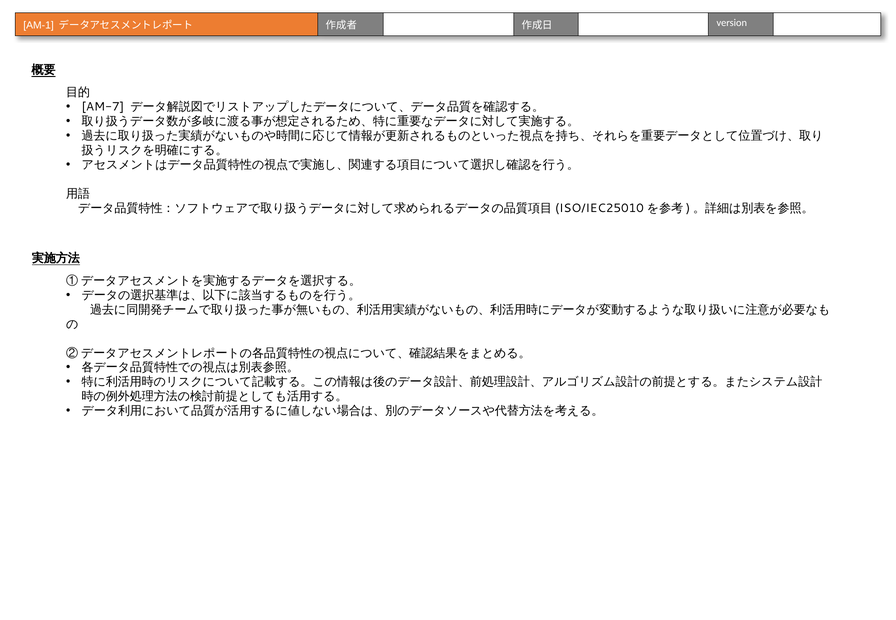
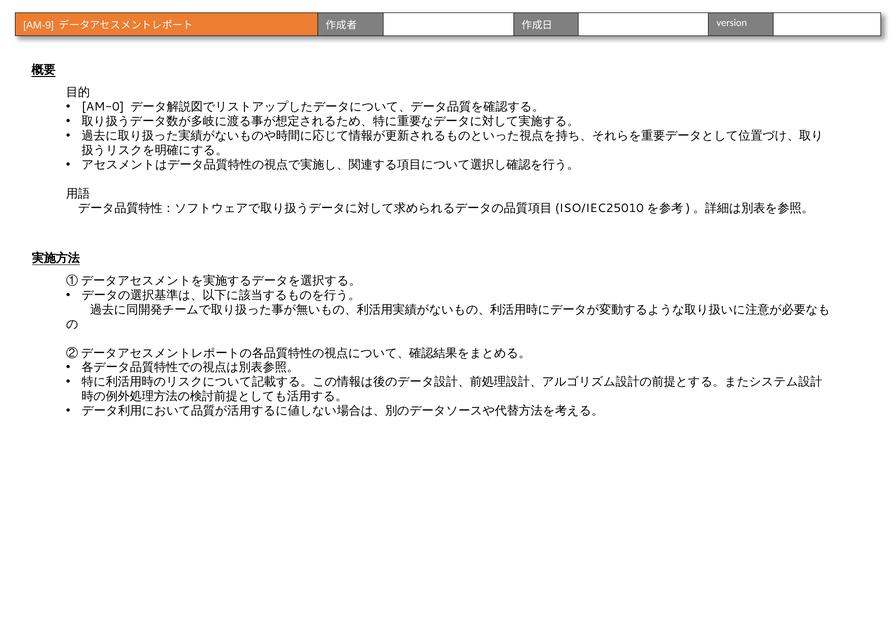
AM-1: AM-1 -> AM-9 (39, 25)
AM-7: AM-7 -> AM-0 (103, 107)
